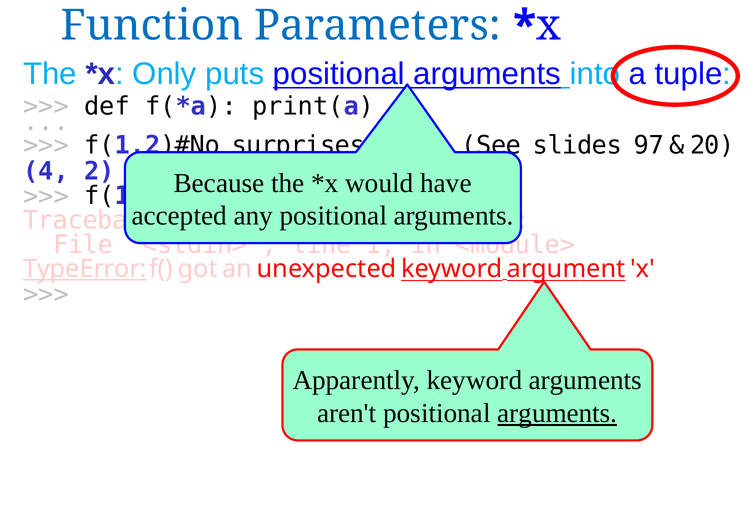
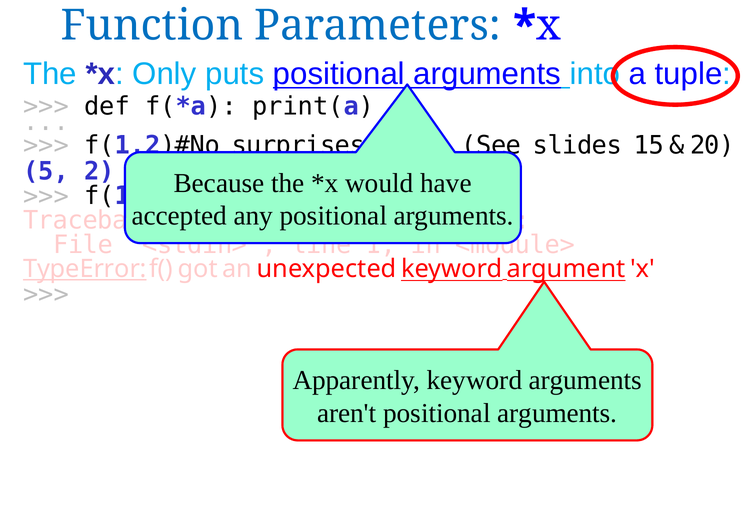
97: 97 -> 15 (649, 145)
4: 4 -> 5 (46, 171)
arguments underline: present -> none (557, 413)
